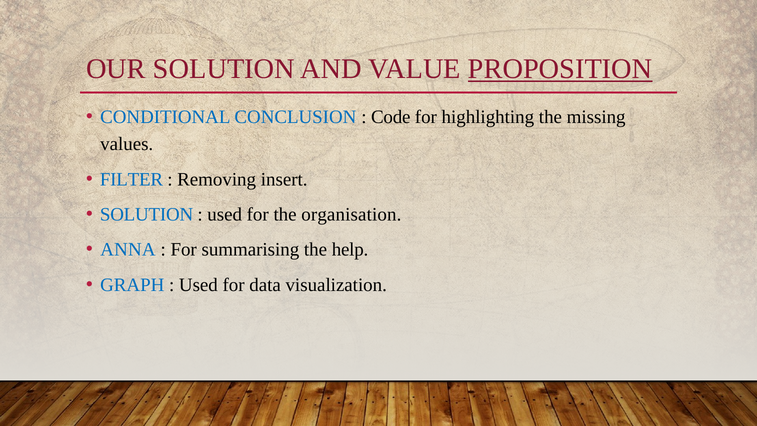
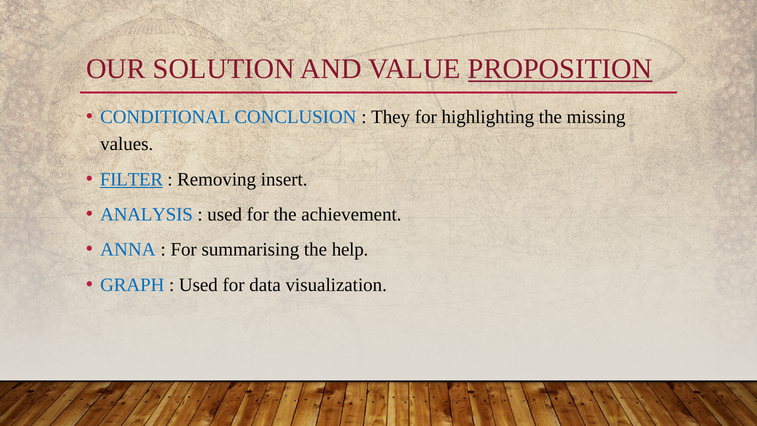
Code: Code -> They (391, 117)
FILTER underline: none -> present (131, 179)
SOLUTION: SOLUTION -> ANALYSIS (147, 214)
organisation: organisation -> achievement (351, 214)
